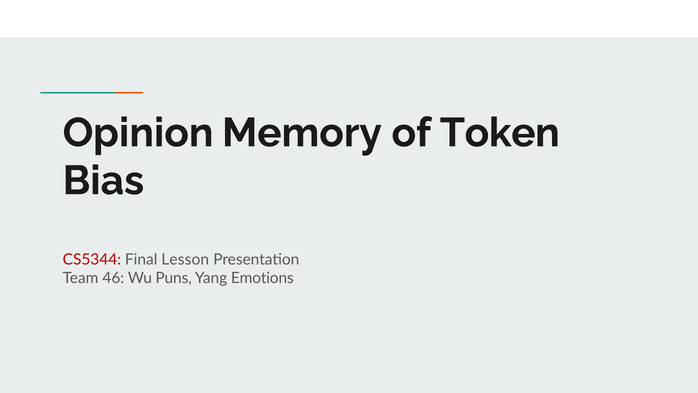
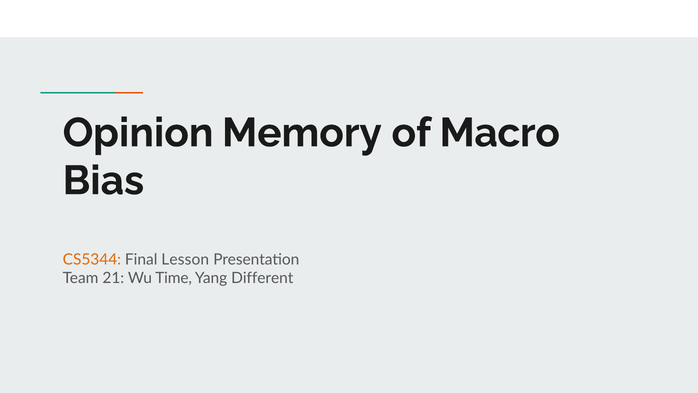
Token: Token -> Macro (500, 133)
CS5344 colour: red -> orange (92, 259)
46: 46 -> 21 (113, 278)
Puns: Puns -> Time (174, 278)
Emotions: Emotions -> Different (262, 278)
